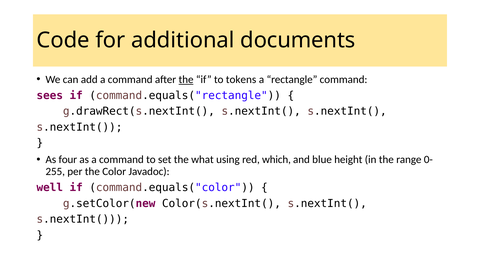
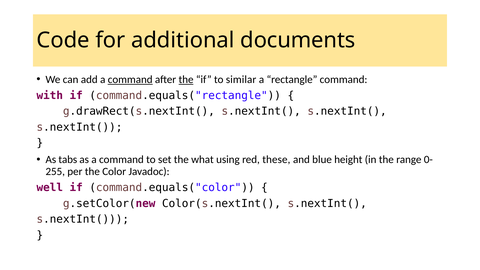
command underline: none -> present (130, 79)
tokens: tokens -> similar (241, 79)
sees: sees -> with (50, 96)
four: four -> tabs (68, 160)
which: which -> these (276, 160)
